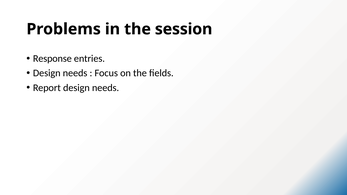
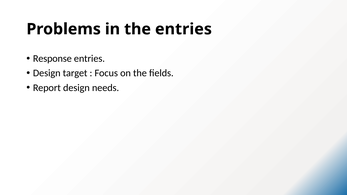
the session: session -> entries (183, 29)
needs: needs -> target (75, 73)
